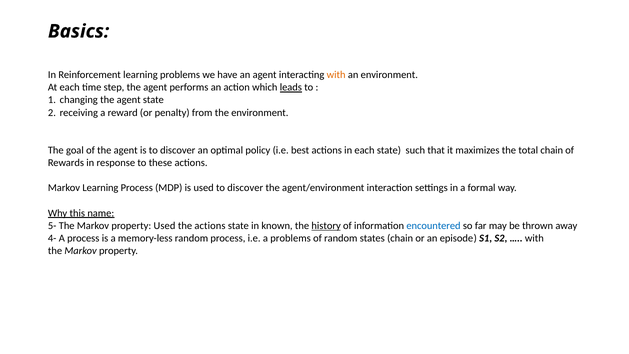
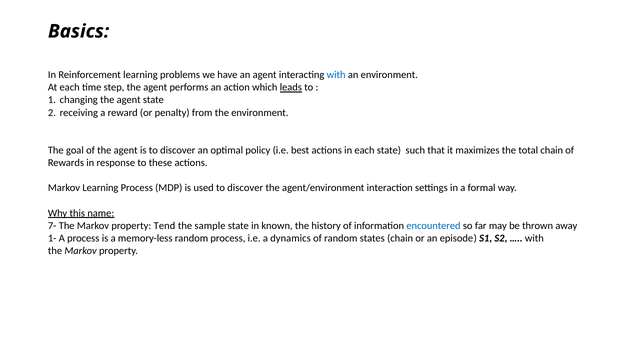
with colour: orange -> blue (336, 75)
5-: 5- -> 7- (52, 226)
property Used: Used -> Tend (165, 226)
the actions: actions -> sample (210, 226)
history underline: present -> none (326, 226)
4-: 4- -> 1- (52, 238)
a problems: problems -> dynamics (291, 238)
